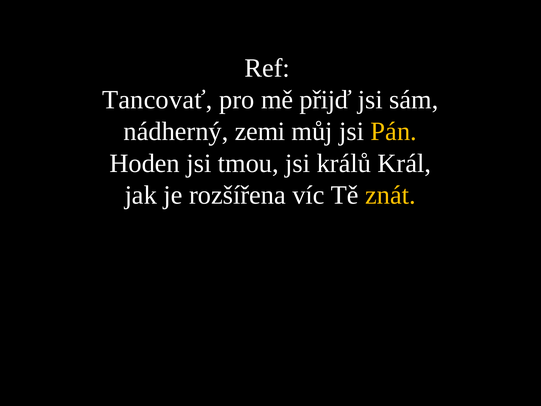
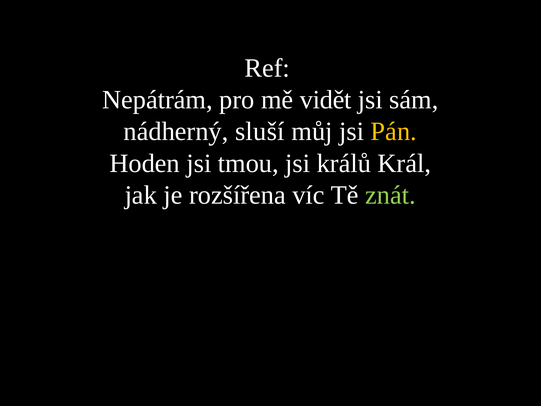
Tancovať: Tancovať -> Nepátrám (157, 100)
přijď: přijď -> vidět (326, 100)
zemi: zemi -> sluší (260, 132)
znát colour: yellow -> light green (391, 195)
